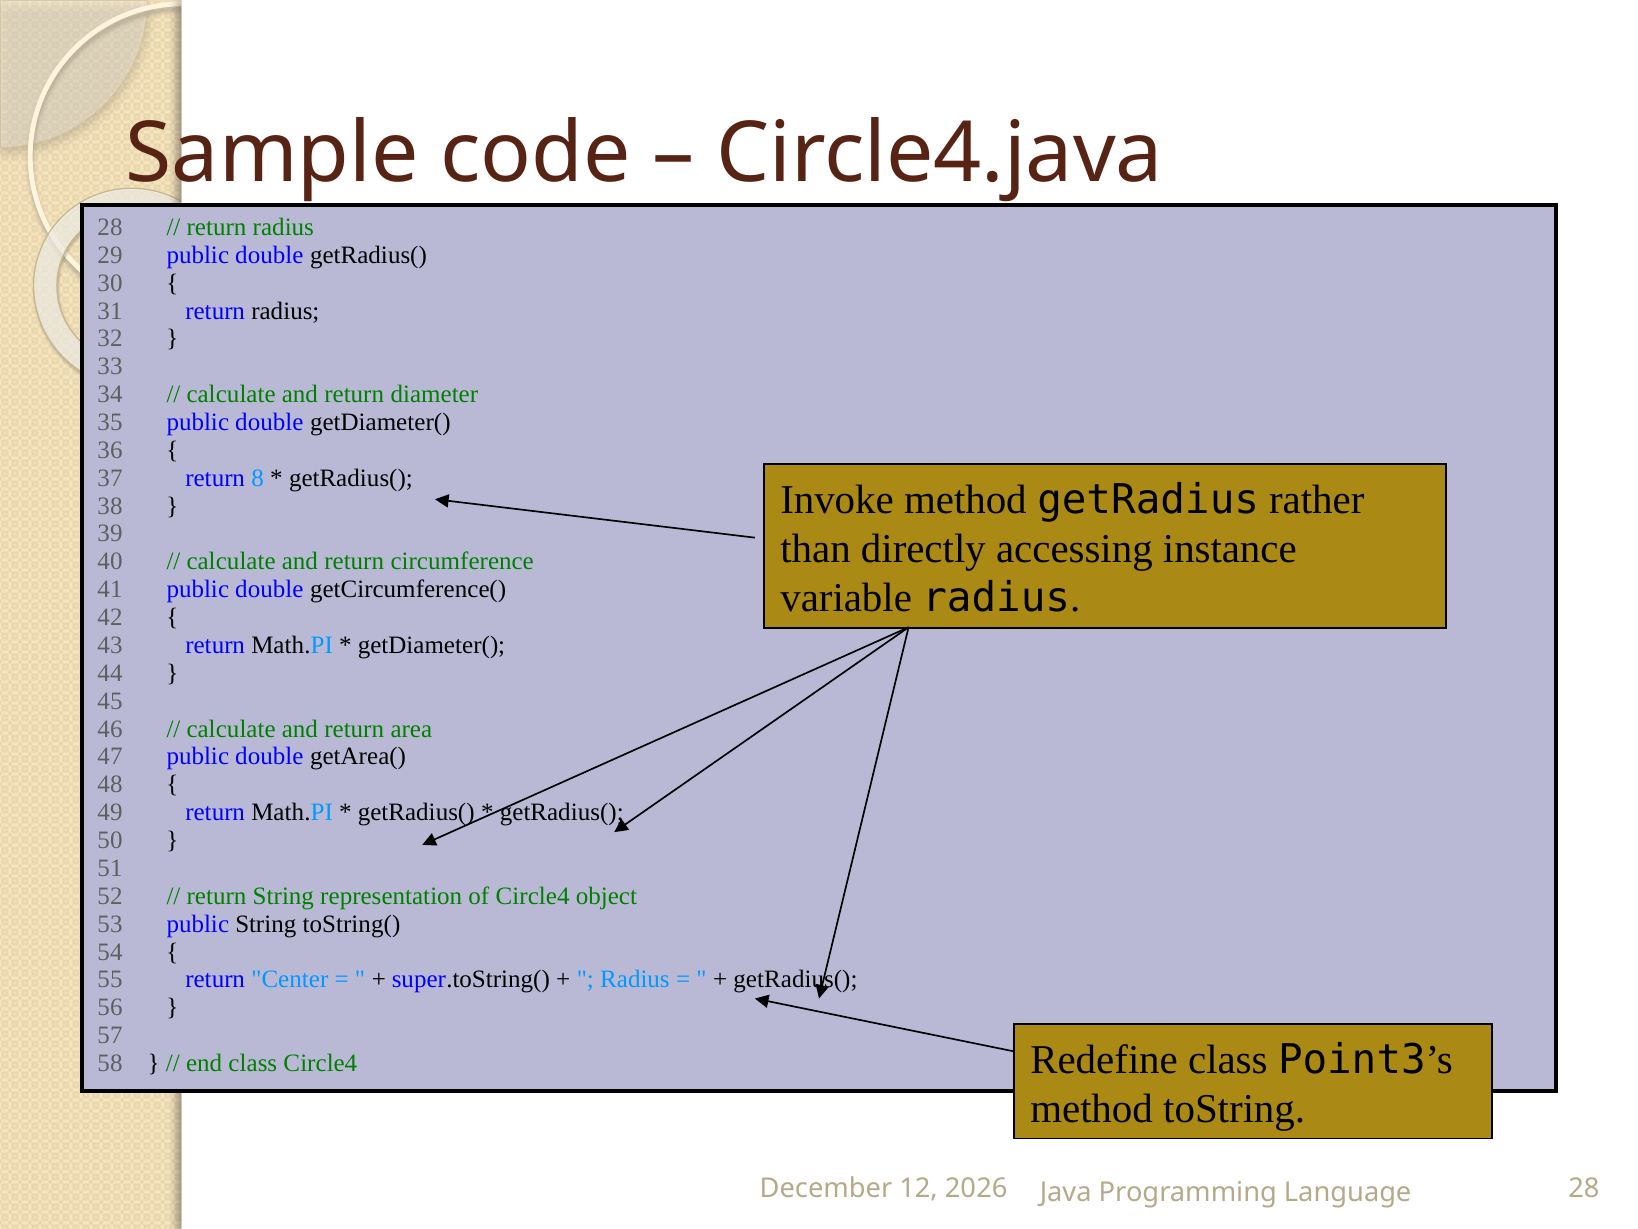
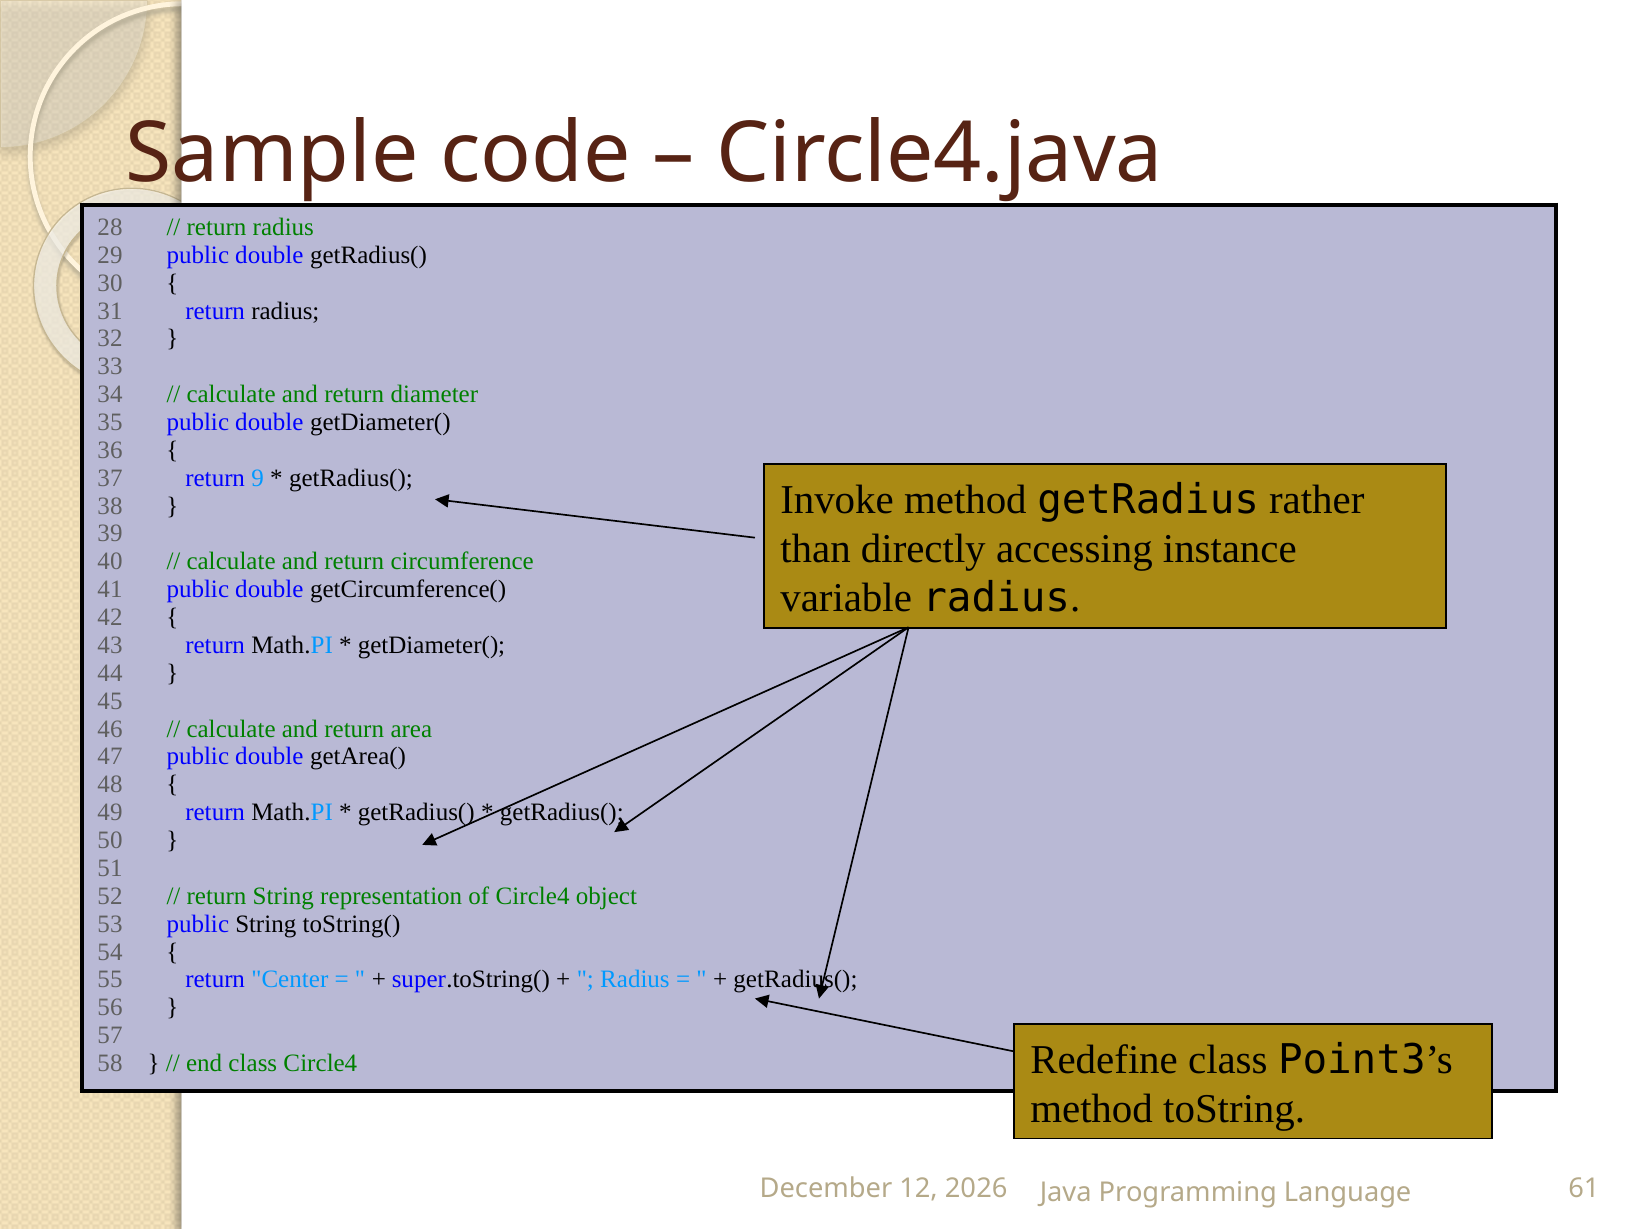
8: 8 -> 9 (258, 478)
28: 28 -> 61 (1584, 1188)
